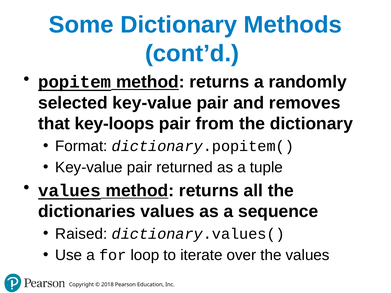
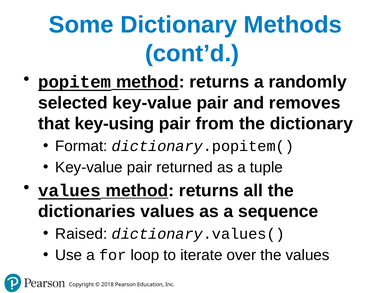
key-loops: key-loops -> key-using (114, 124)
